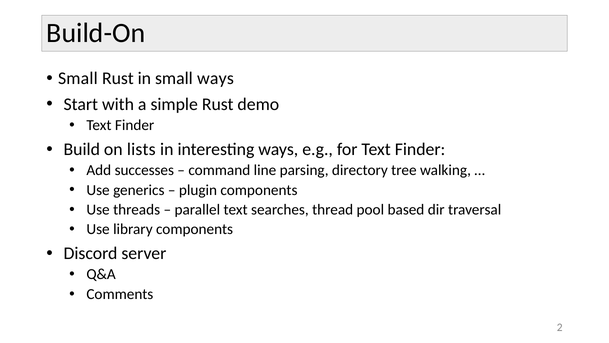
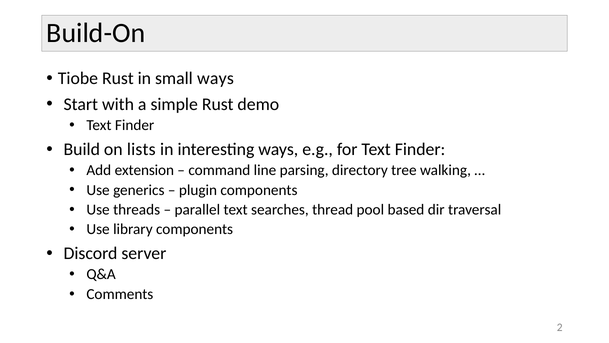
Small: Small -> Tiobe (78, 79)
successes: successes -> extension (144, 170)
